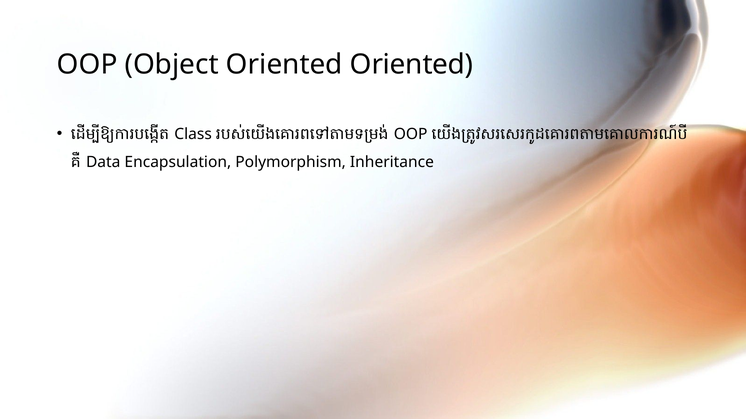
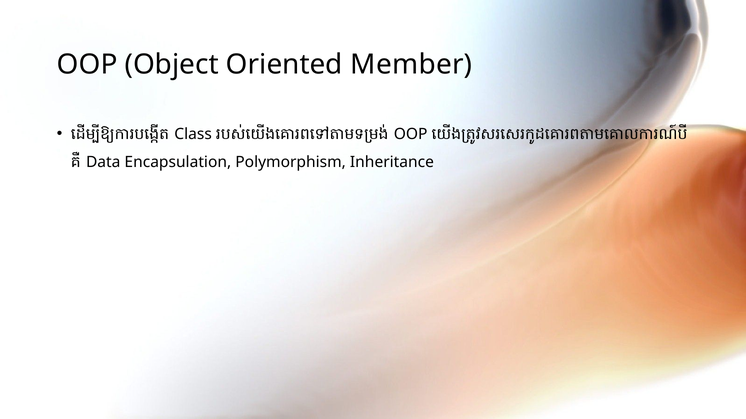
Oriented Oriented: Oriented -> Member (411, 65)
